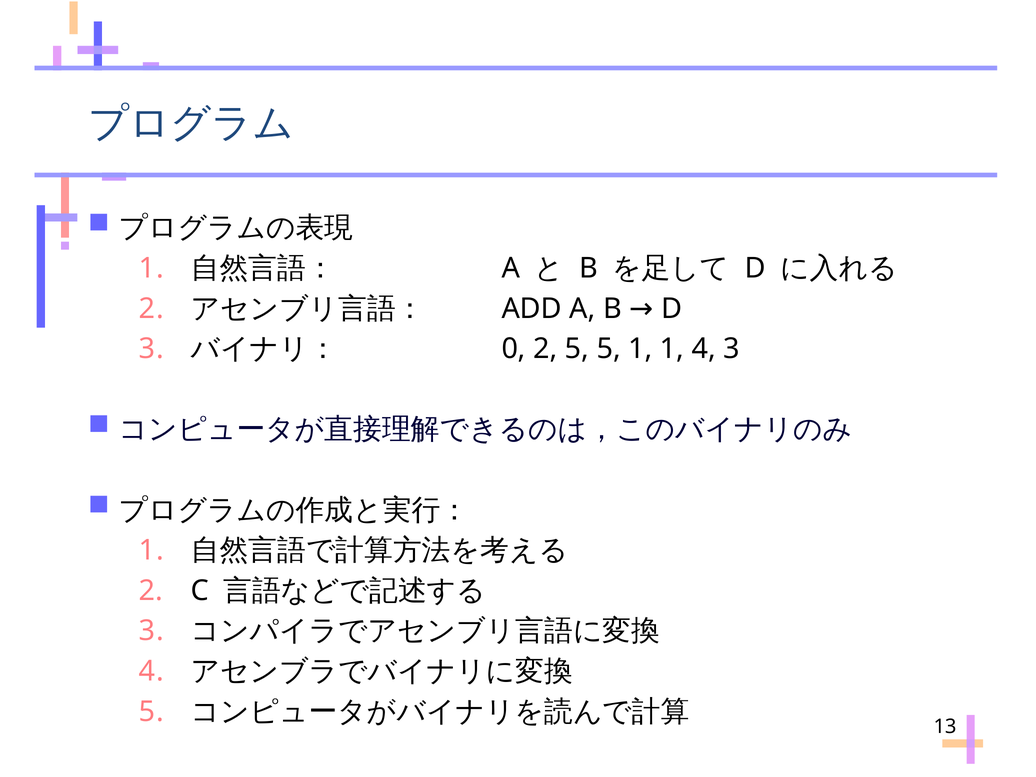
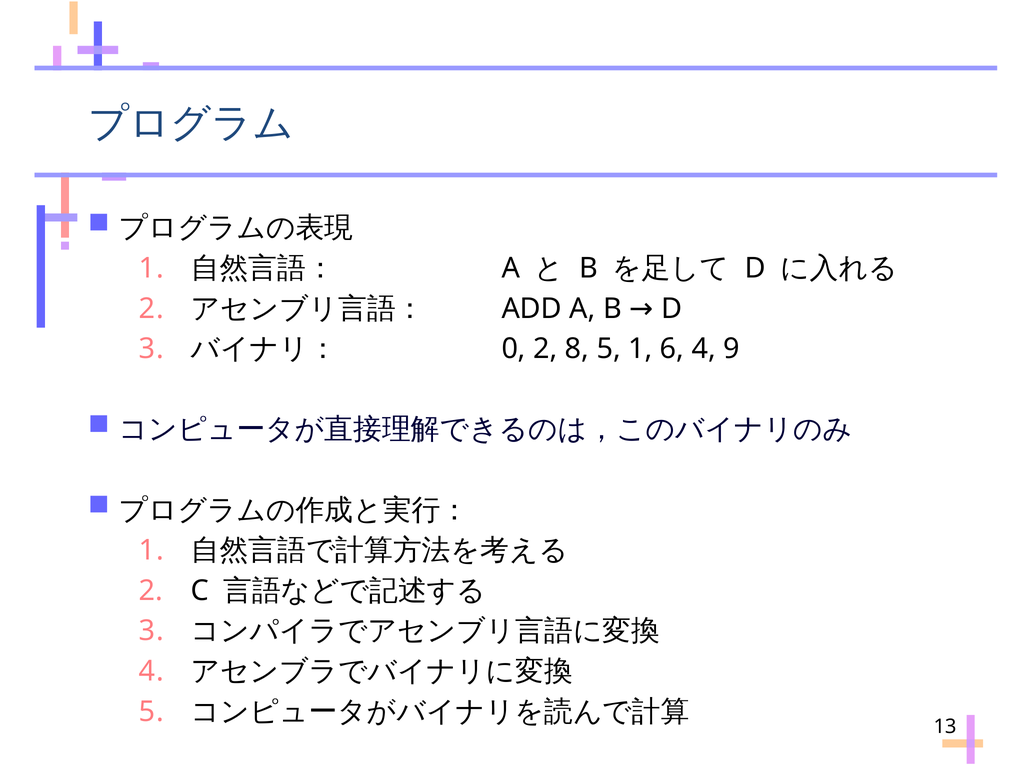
2 5: 5 -> 8 (577, 349)
1 1: 1 -> 6 (672, 349)
4 3: 3 -> 9 (732, 349)
